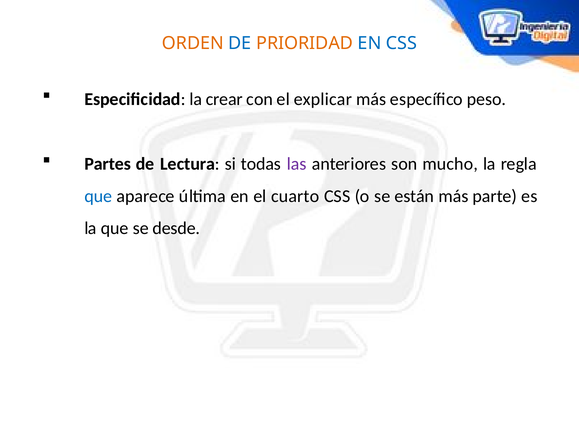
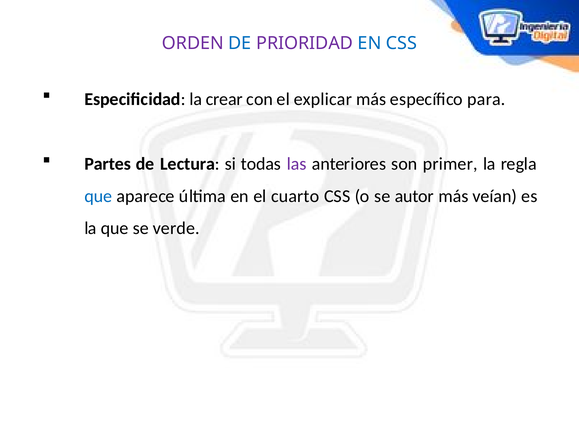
ORDEN colour: orange -> purple (193, 43)
PRIORIDAD colour: orange -> purple (305, 43)
peso: peso -> para (486, 99)
mucho: mucho -> primer (450, 164)
están: están -> autor (414, 196)
parte: parte -> veían (495, 196)
desde: desde -> verde (176, 228)
